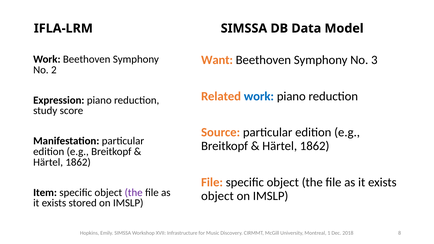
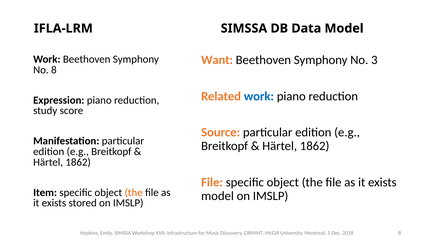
No 2: 2 -> 8 (54, 70)
the colour: purple -> orange (134, 193)
object: object -> model (217, 196)
